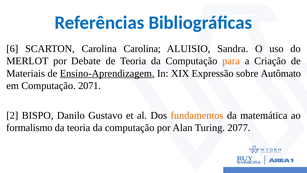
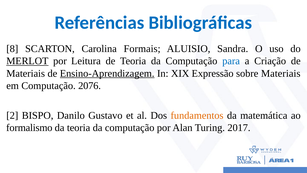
6: 6 -> 8 (12, 49)
Carolina Carolina: Carolina -> Formais (142, 49)
MERLOT underline: none -> present (27, 61)
Debate: Debate -> Leitura (86, 61)
para colour: orange -> blue (231, 61)
sobre Autômato: Autômato -> Materiais (281, 73)
2071: 2071 -> 2076 (90, 86)
2077: 2077 -> 2017 (239, 127)
